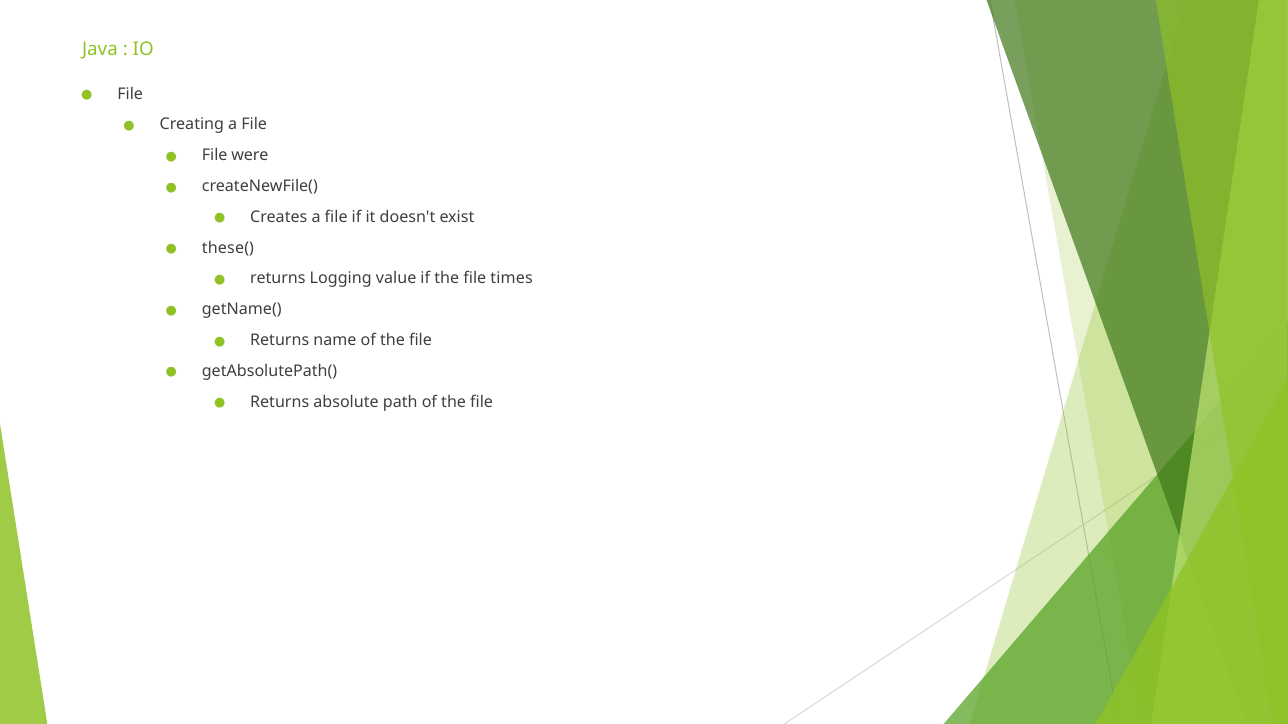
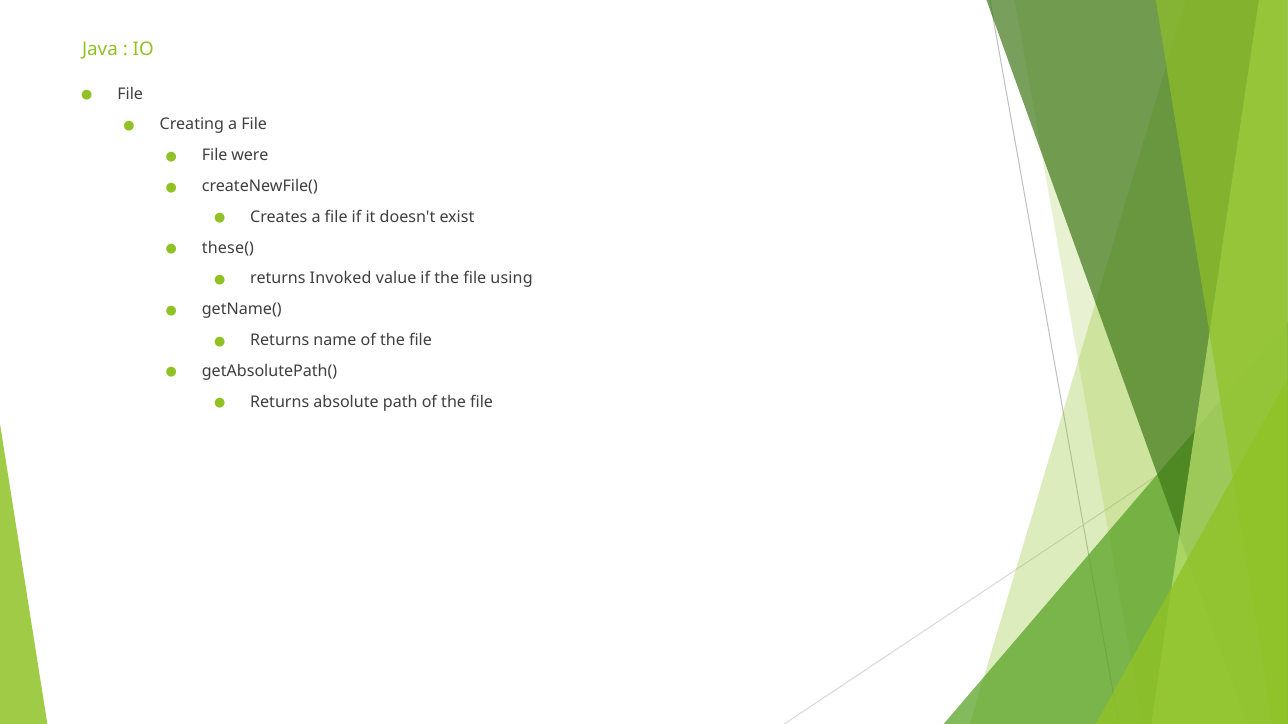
Logging: Logging -> Invoked (341, 279)
times: times -> using (512, 279)
